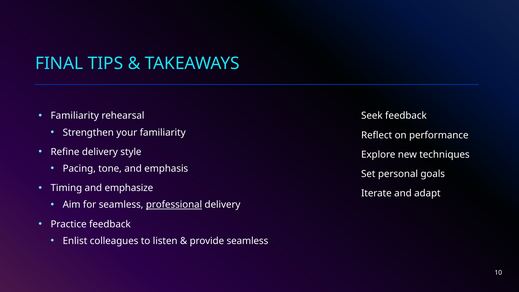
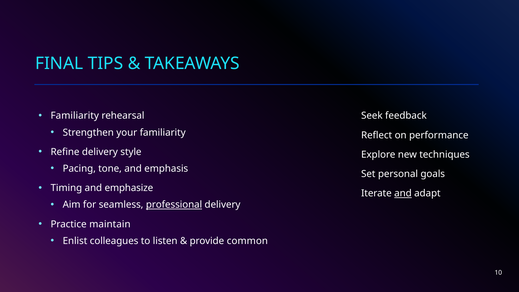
and underline: none -> present (403, 193)
Practice feedback: feedback -> maintain (110, 224)
provide seamless: seamless -> common (247, 241)
